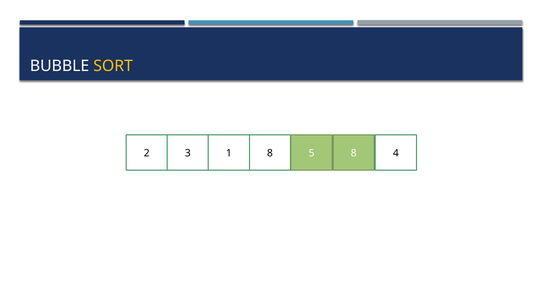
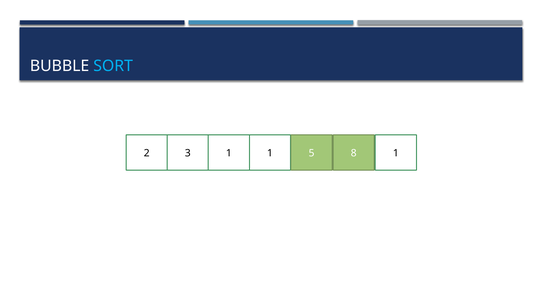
SORT colour: yellow -> light blue (113, 66)
2 8: 8 -> 1 (270, 153)
3 4: 4 -> 1 (396, 153)
